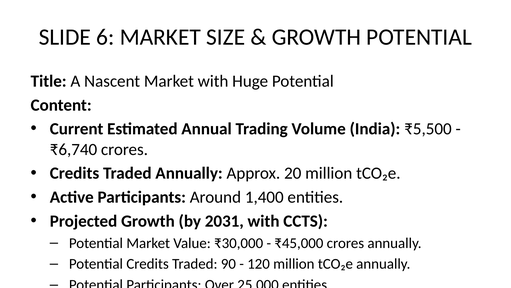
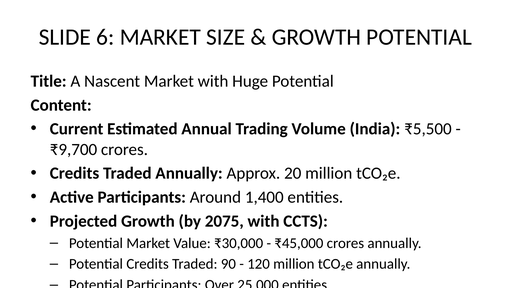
₹6,740: ₹6,740 -> ₹9,700 (74, 149)
2031: 2031 -> 2075 (224, 221)
